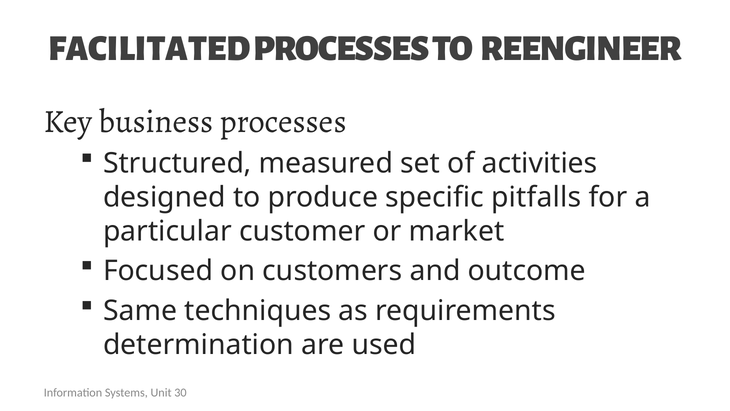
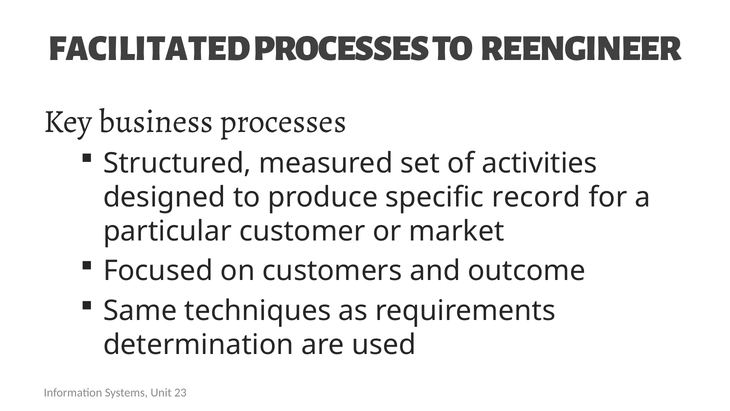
pitfalls: pitfalls -> record (536, 197)
30: 30 -> 23 (180, 392)
